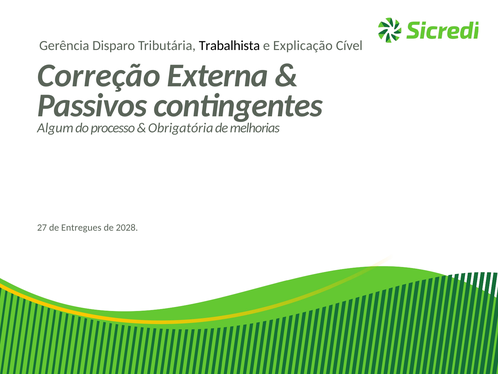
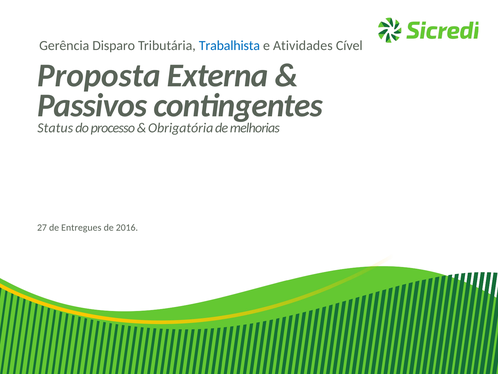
Trabalhista colour: black -> blue (229, 45)
Explicação: Explicação -> Atividades (303, 45)
Correção: Correção -> Proposta (99, 76)
Algum: Algum -> Status (55, 128)
2028: 2028 -> 2016 (127, 227)
